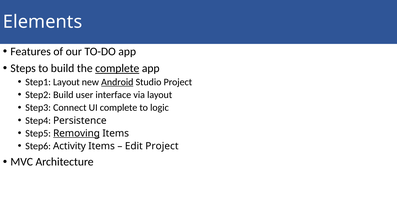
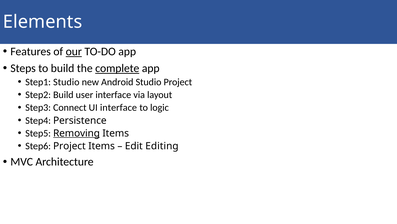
our underline: none -> present (74, 51)
Step1 Layout: Layout -> Studio (66, 82)
Android underline: present -> none (117, 82)
UI complete: complete -> interface (118, 107)
Step6 Activity: Activity -> Project (69, 146)
Edit Project: Project -> Editing (162, 146)
